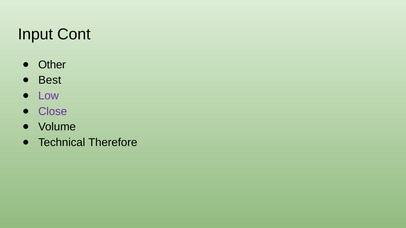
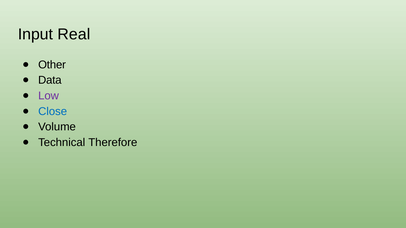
Cont: Cont -> Real (74, 34)
Best: Best -> Data (50, 80)
Close colour: purple -> blue (53, 112)
